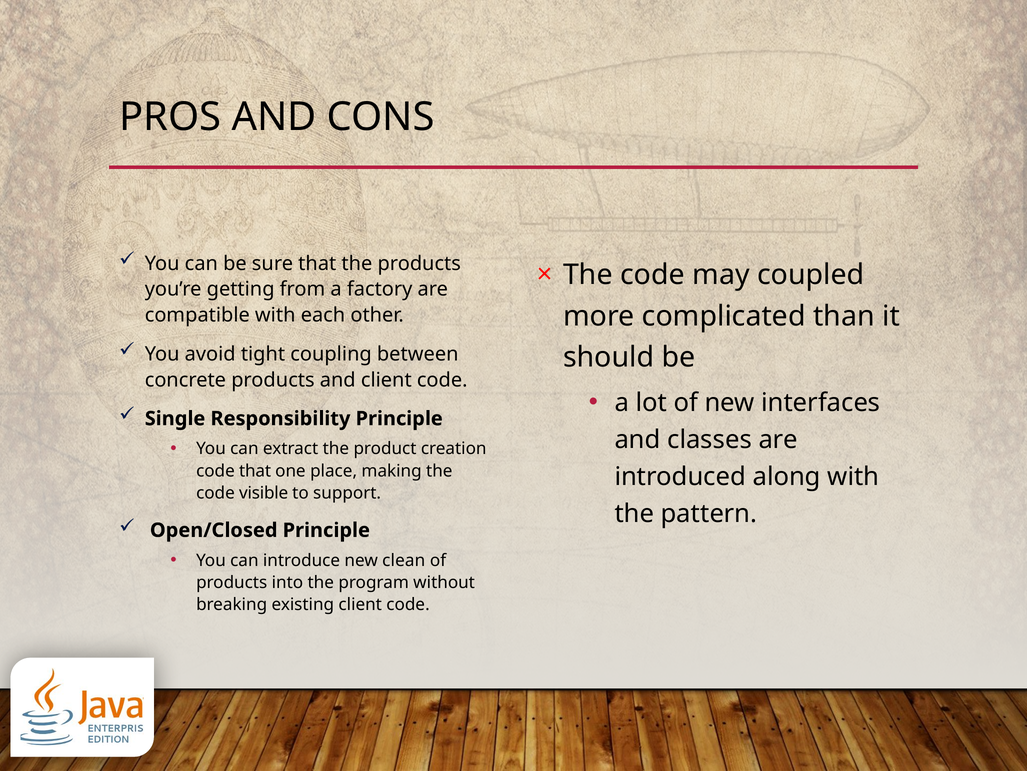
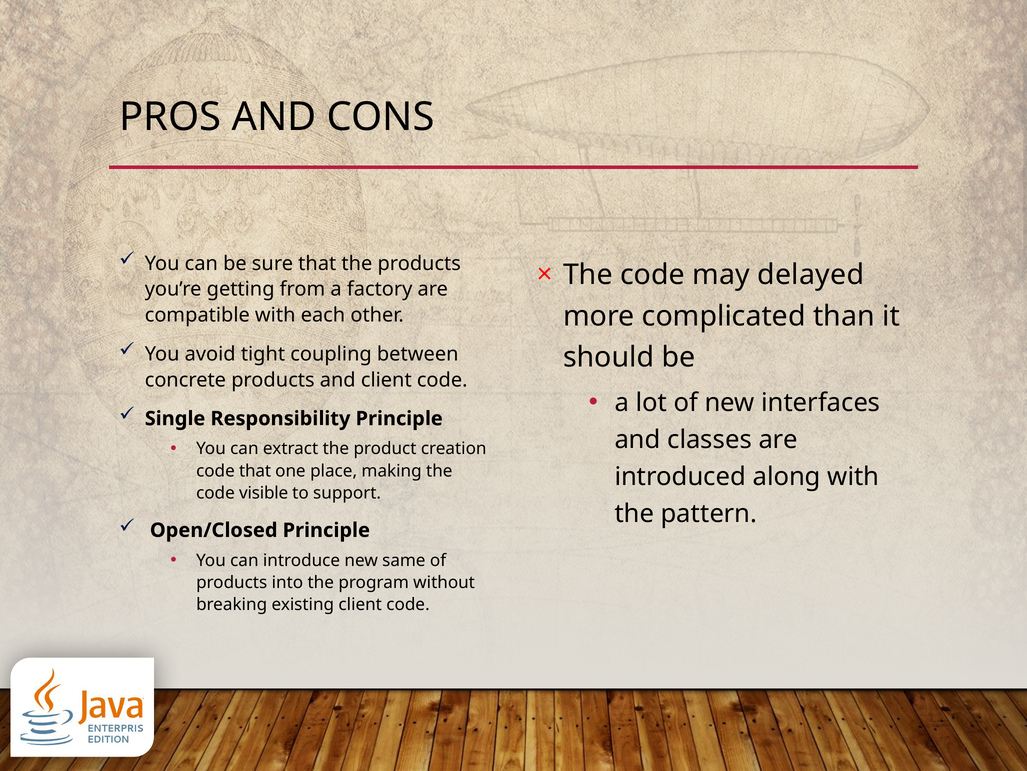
coupled: coupled -> delayed (811, 275)
clean: clean -> same (404, 560)
